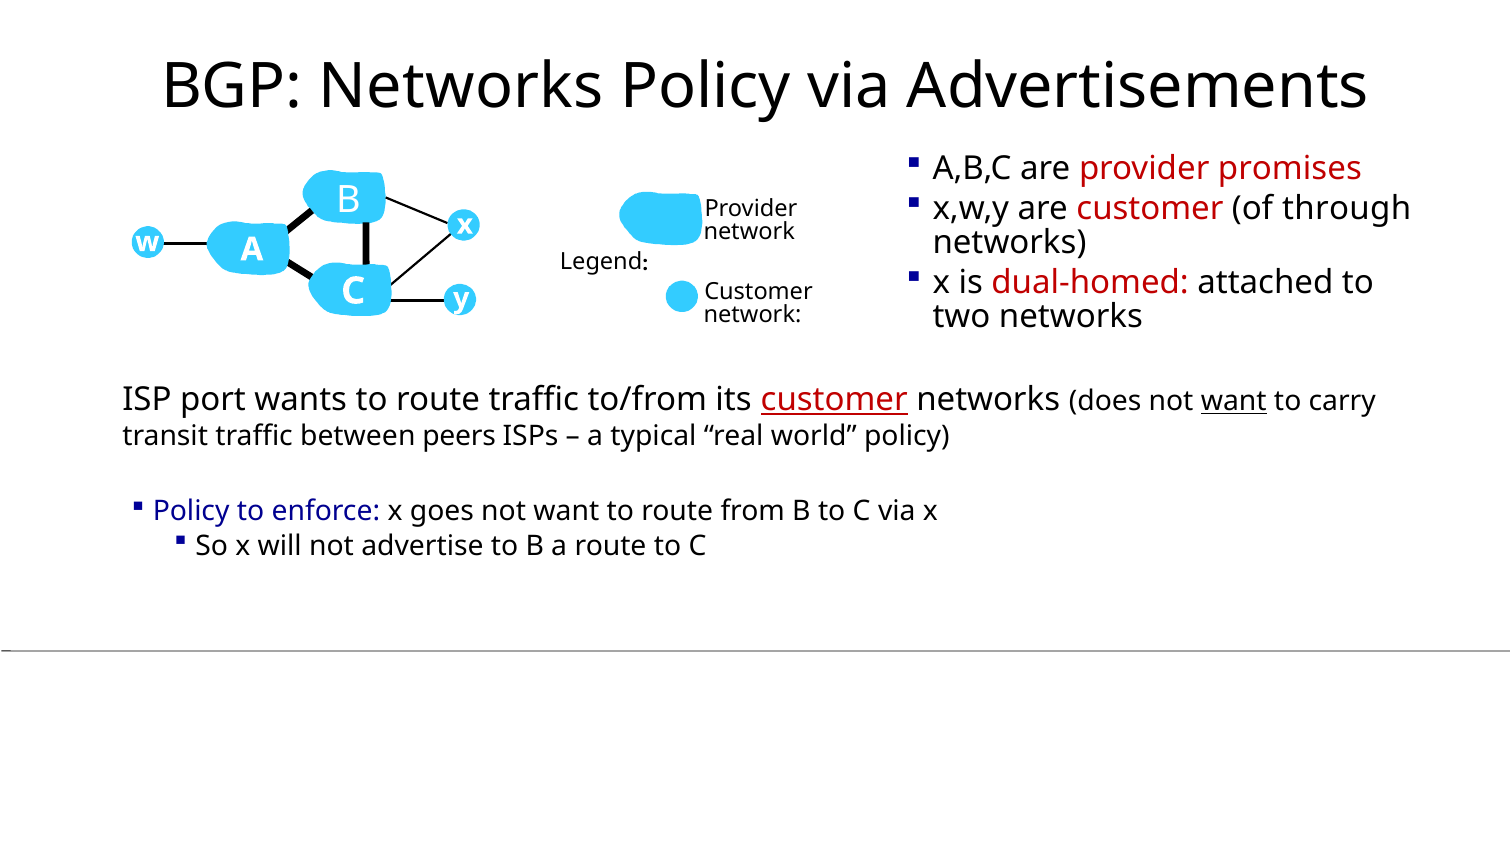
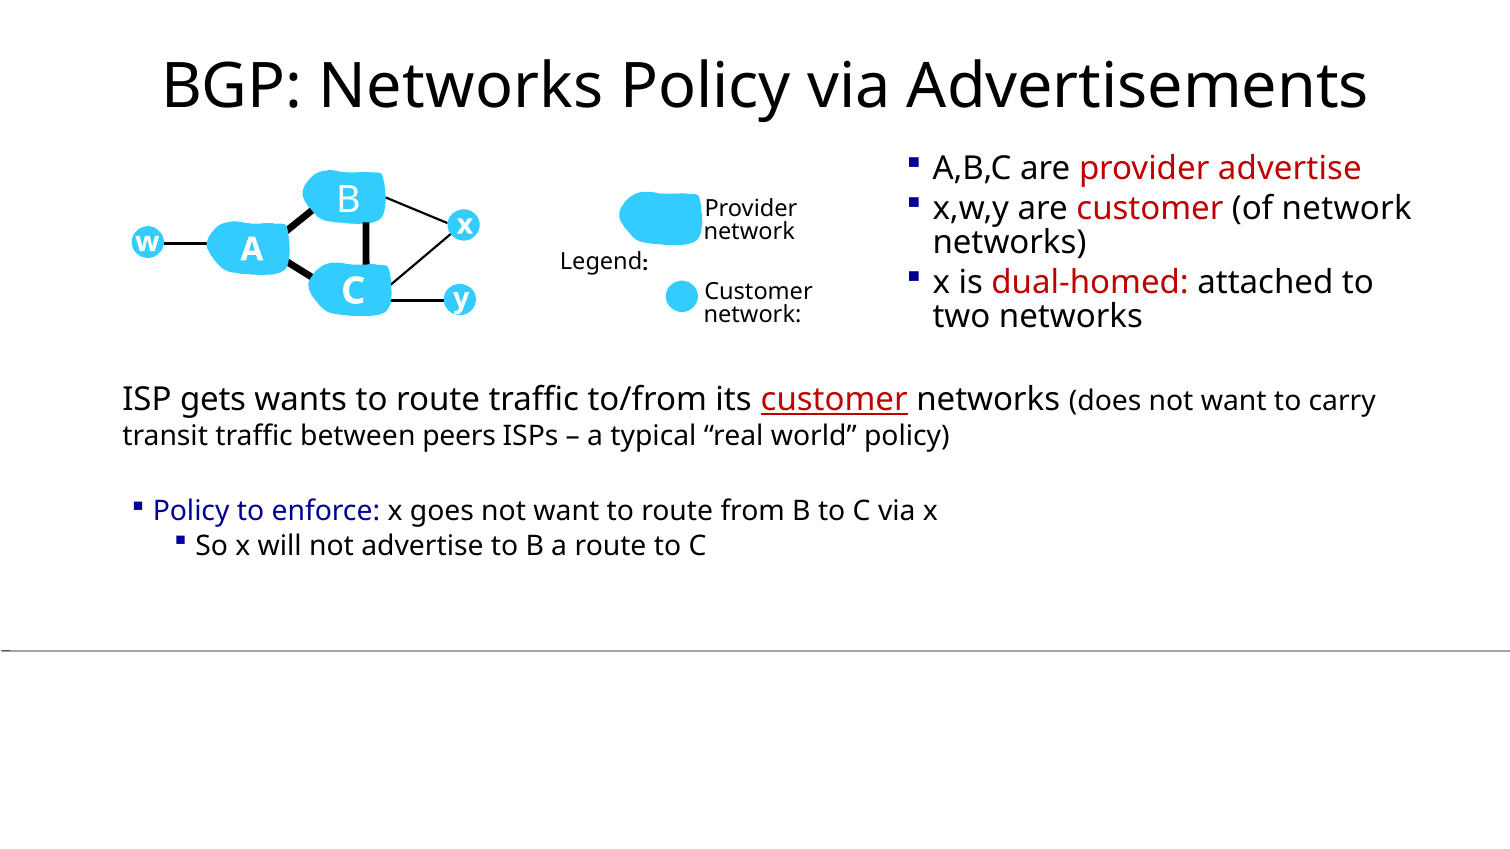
provider promises: promises -> advertise (1290, 169)
of through: through -> network (1347, 209)
port: port -> gets (213, 400)
want underline: present -> none (1234, 402)
